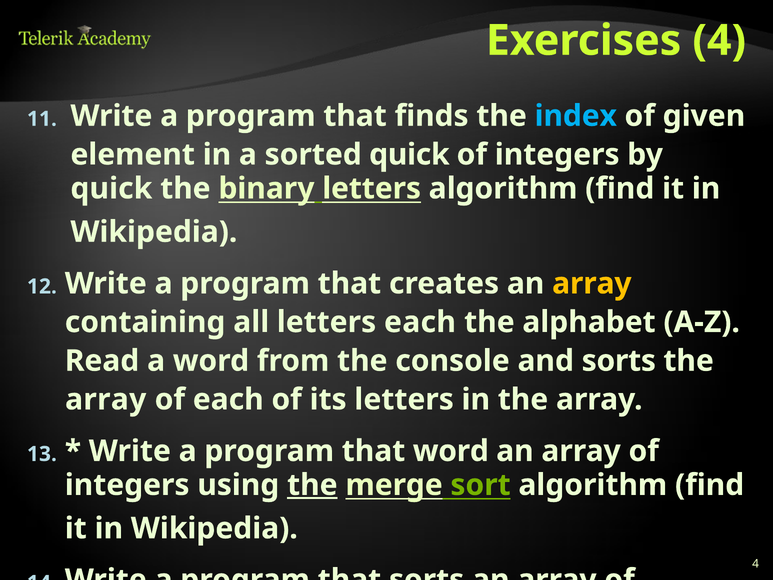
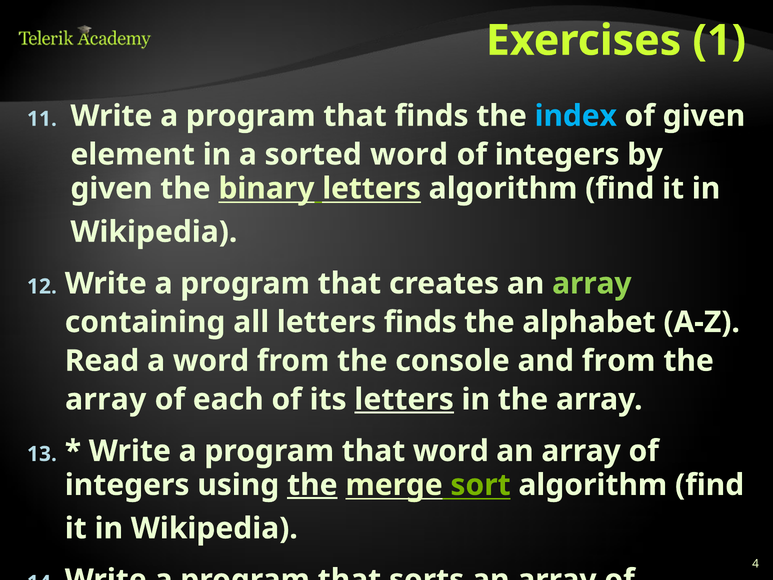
Exercises 4: 4 -> 1 (719, 41)
sorted quick: quick -> word (409, 155)
quick: quick -> given (111, 188)
array colour: yellow -> light green (592, 283)
letters each: each -> finds (420, 322)
and sorts: sorts -> from (619, 361)
letters underline: none -> present (404, 399)
